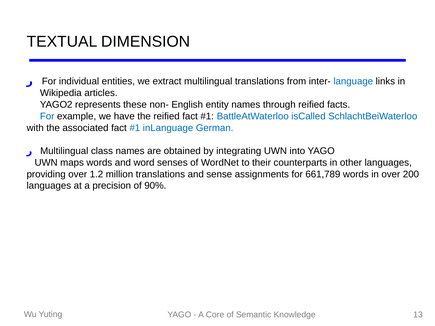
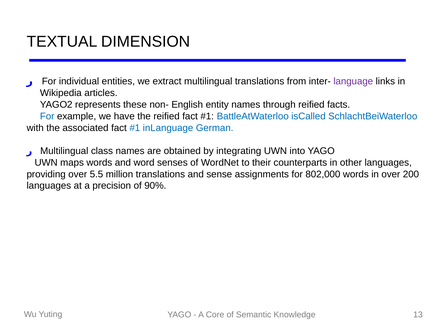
language colour: blue -> purple (353, 81)
1.2: 1.2 -> 5.5 (96, 174)
661,789: 661,789 -> 802,000 (323, 174)
